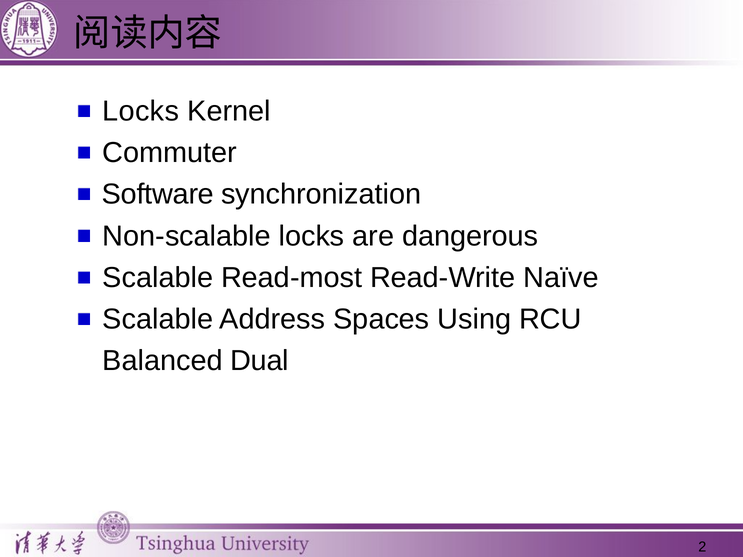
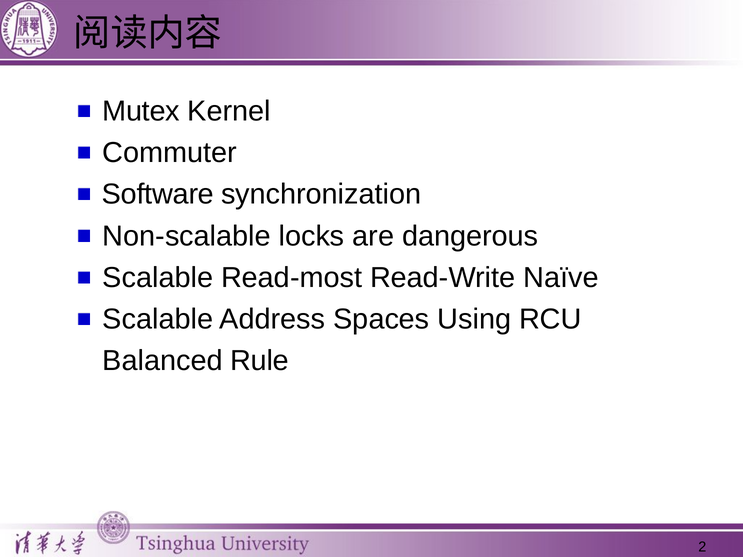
Locks: Locks -> Mutex (141, 111)
Dual: Dual -> Rule (259, 361)
